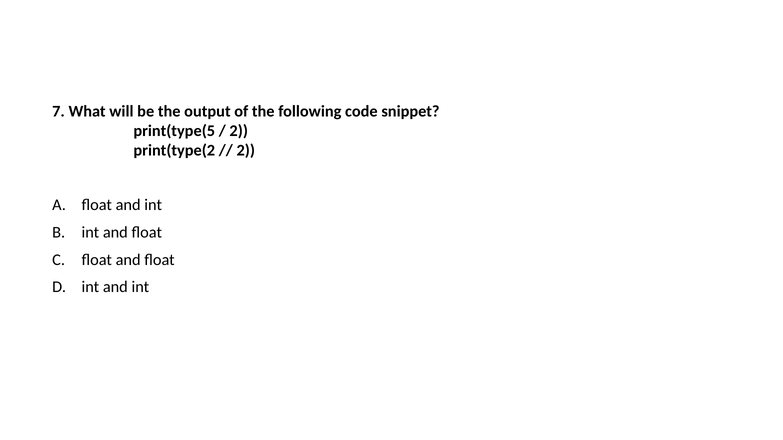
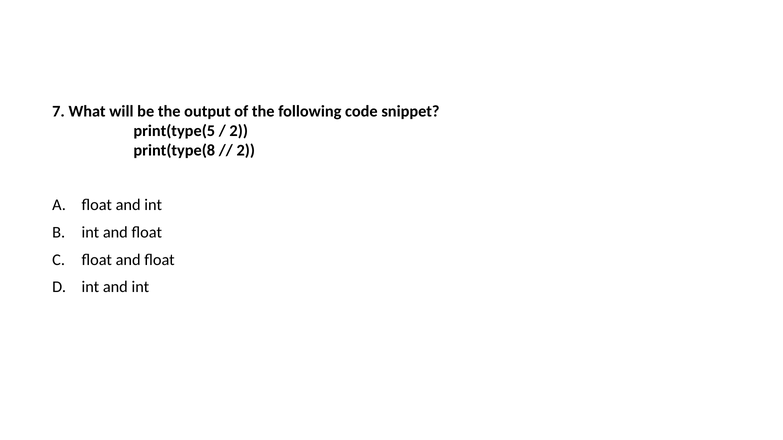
print(type(2: print(type(2 -> print(type(8 (174, 150)
